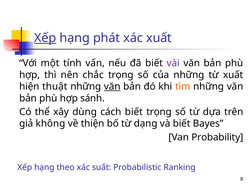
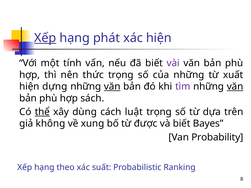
xác xuất: xuất -> hiện (159, 38)
chắc: chắc -> thức (93, 75)
thuật: thuật -> dựng (55, 87)
tìm colour: orange -> purple (183, 87)
văn underline: none -> present (235, 87)
sánh: sánh -> sách (92, 98)
thể underline: none -> present (42, 112)
cách biết: biết -> luật (134, 112)
thiện: thiện -> xung (93, 124)
dạng: dạng -> được (146, 124)
